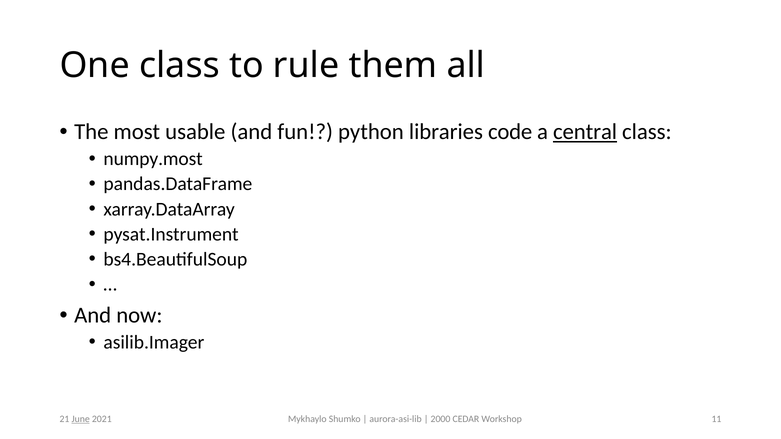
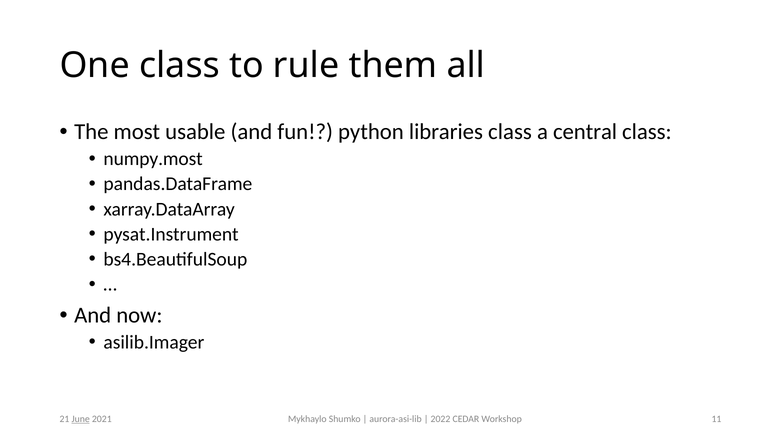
libraries code: code -> class (510, 132)
central underline: present -> none (585, 132)
2000: 2000 -> 2022 (440, 420)
